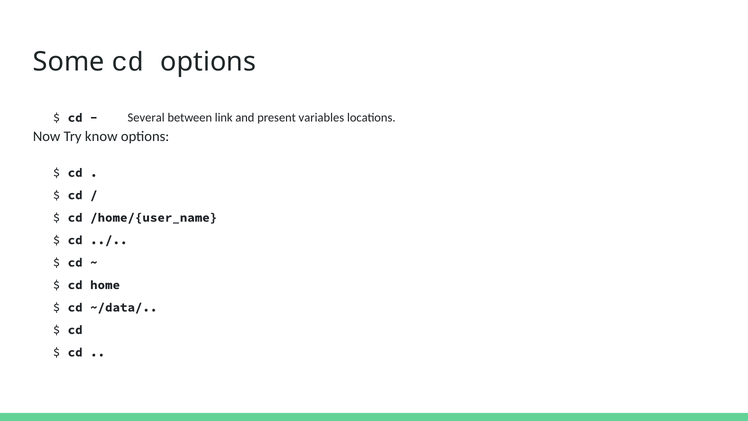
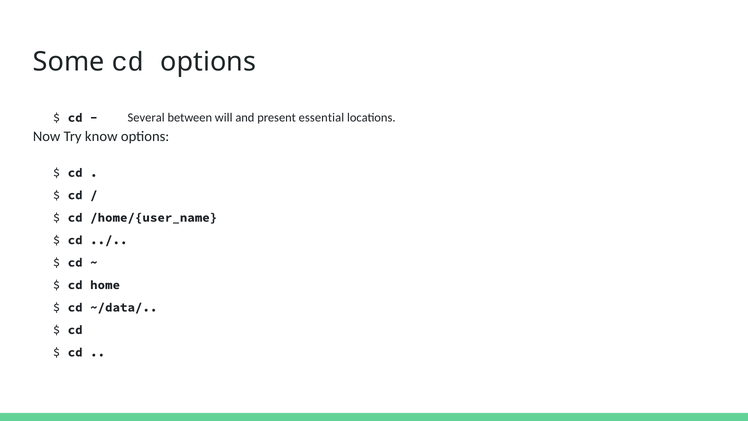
link: link -> will (224, 118)
variables: variables -> essential (321, 118)
